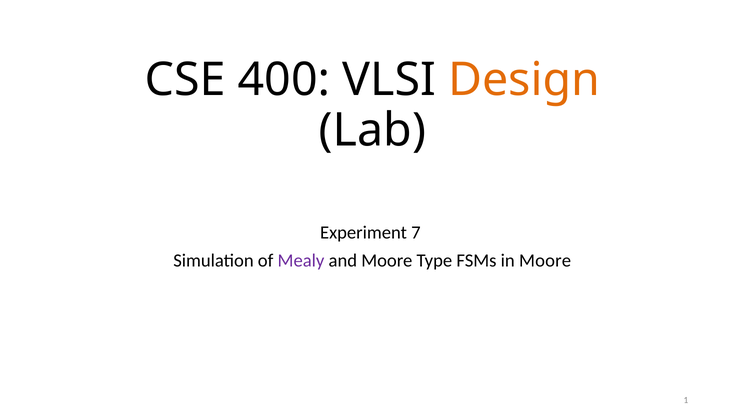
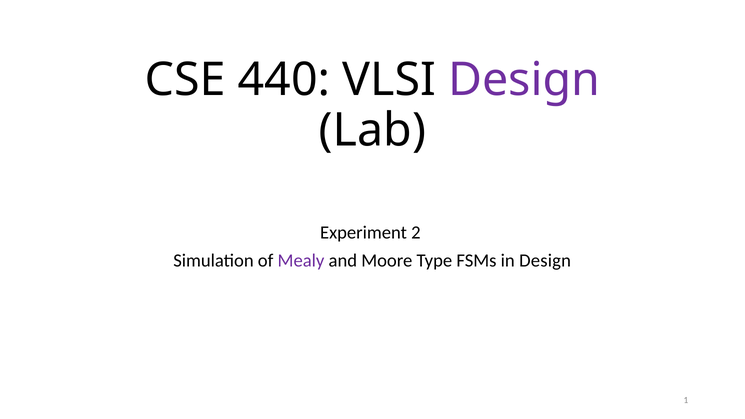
400: 400 -> 440 (284, 80)
Design colour: orange -> purple (524, 80)
7: 7 -> 2 (416, 233)
in Moore: Moore -> Design (545, 261)
